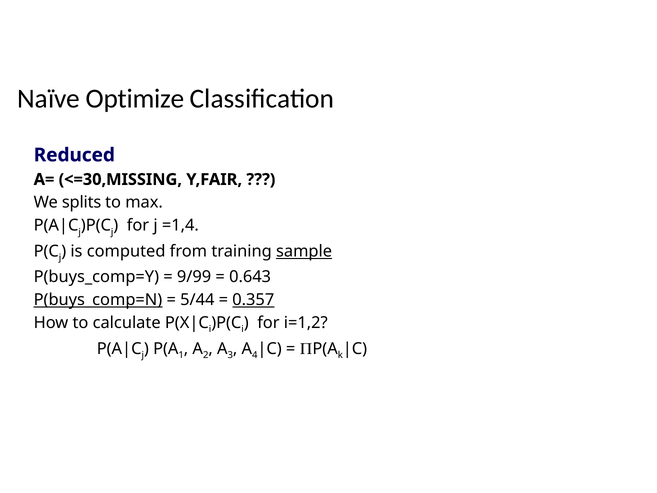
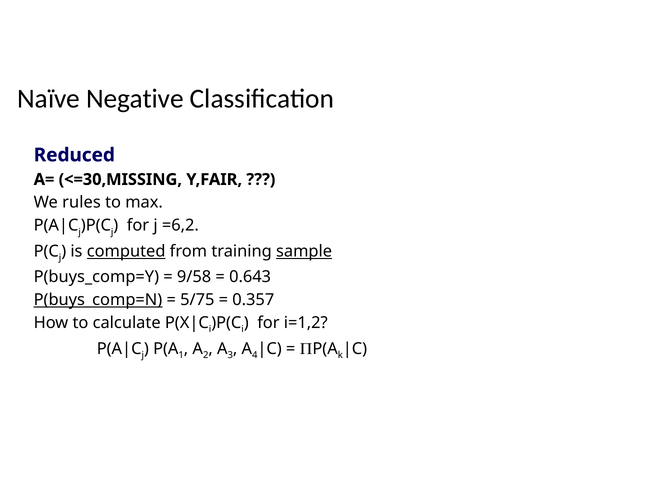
Optimize: Optimize -> Negative (135, 99)
splits: splits -> rules (81, 202)
=1,4: =1,4 -> =6,2 (180, 225)
computed underline: none -> present (126, 251)
9/99: 9/99 -> 9/58 (194, 277)
5/44: 5/44 -> 5/75 (197, 300)
0.357 underline: present -> none (253, 300)
